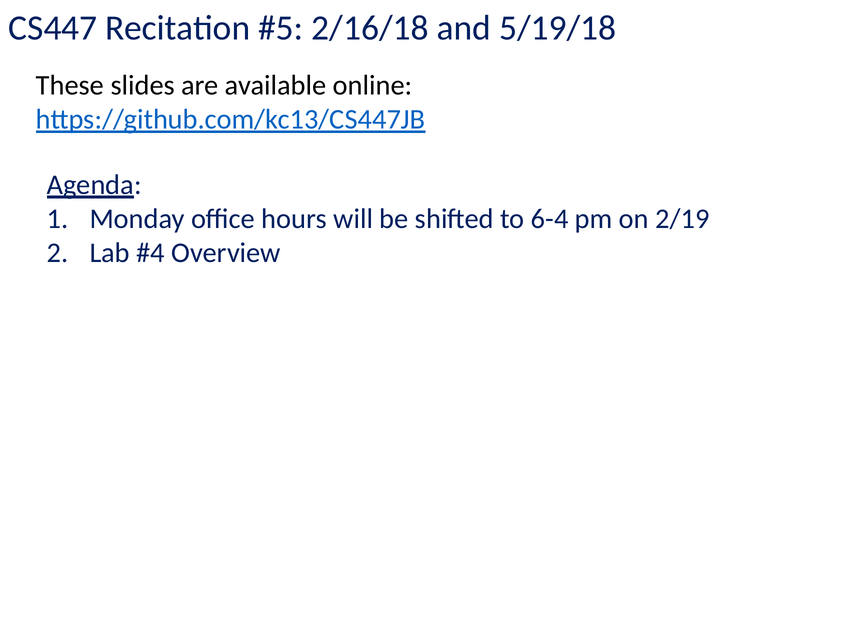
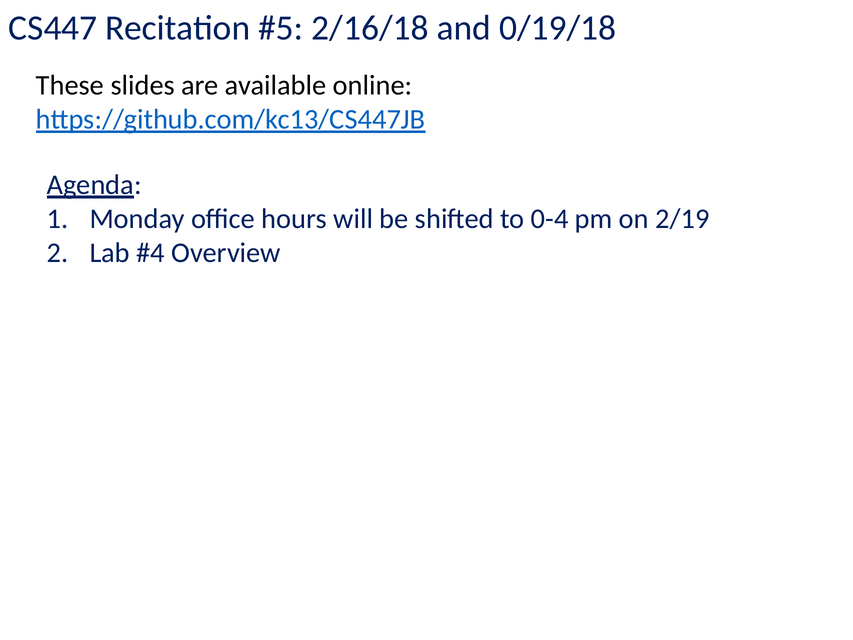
5/19/18: 5/19/18 -> 0/19/18 (558, 28)
6-4: 6-4 -> 0-4 (550, 219)
